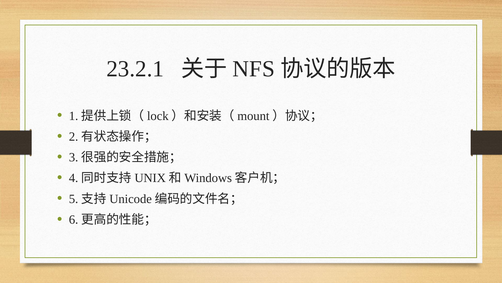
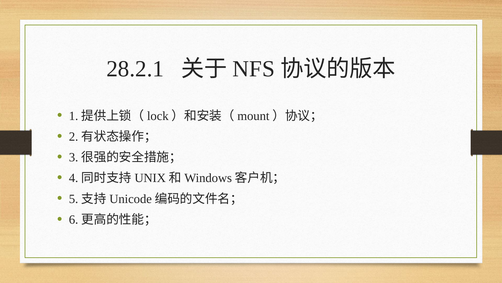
23.2.1: 23.2.1 -> 28.2.1 (135, 69)
